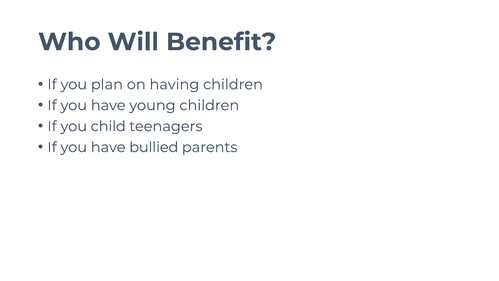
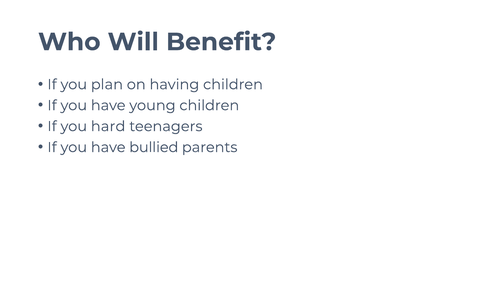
child: child -> hard (108, 126)
